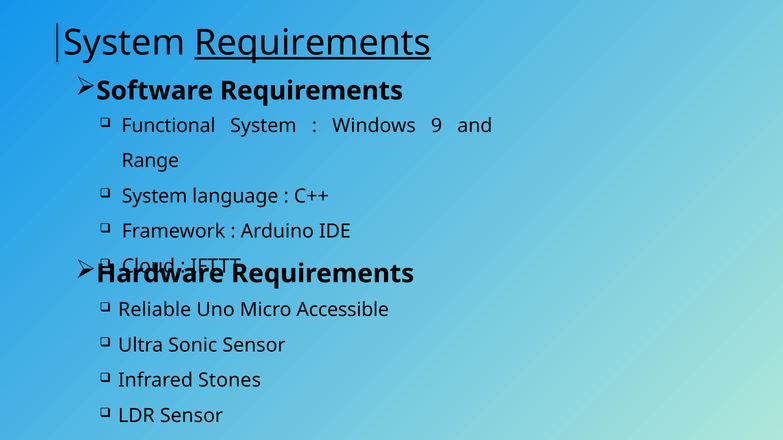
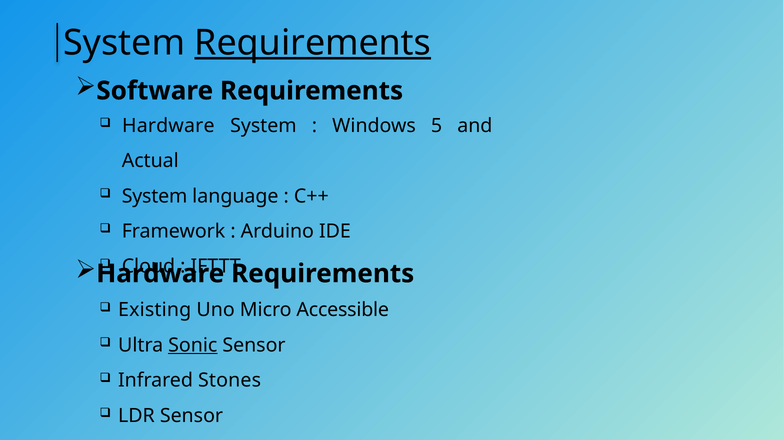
Functional: Functional -> Hardware (168, 126)
9: 9 -> 5 (437, 126)
Range: Range -> Actual (150, 161)
Reliable: Reliable -> Existing (155, 310)
Sonic underline: none -> present (193, 346)
